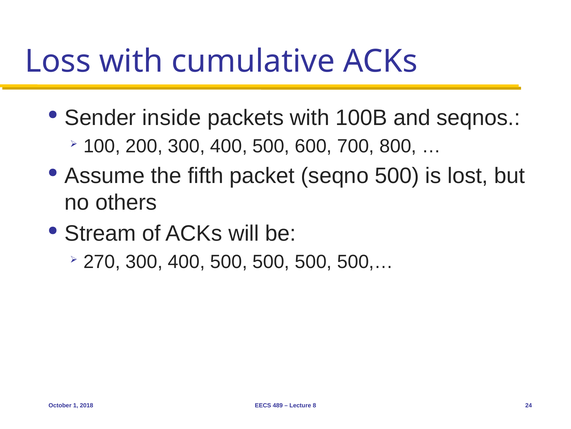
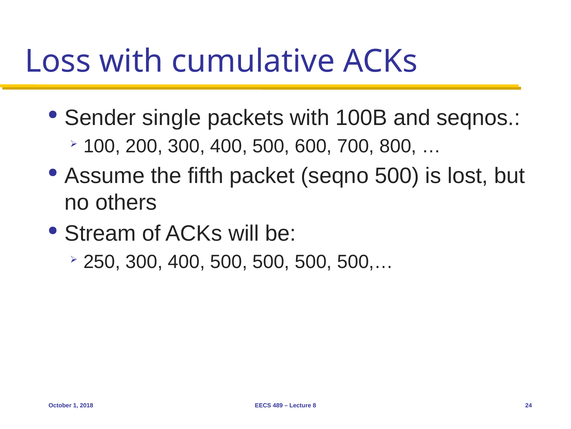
inside: inside -> single (172, 118)
270: 270 -> 250 (102, 262)
